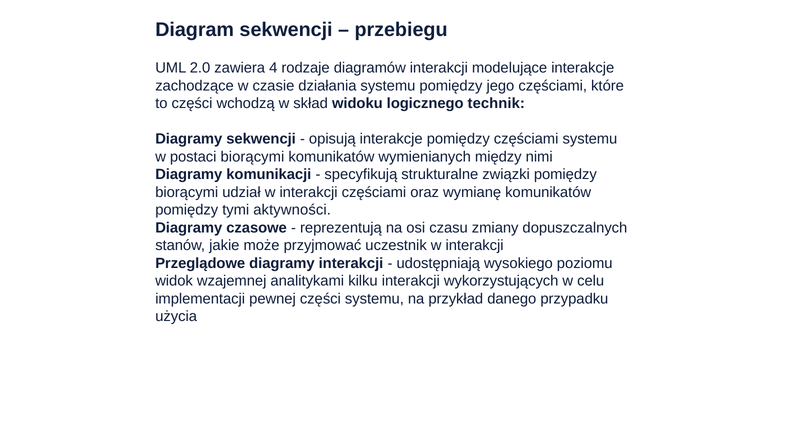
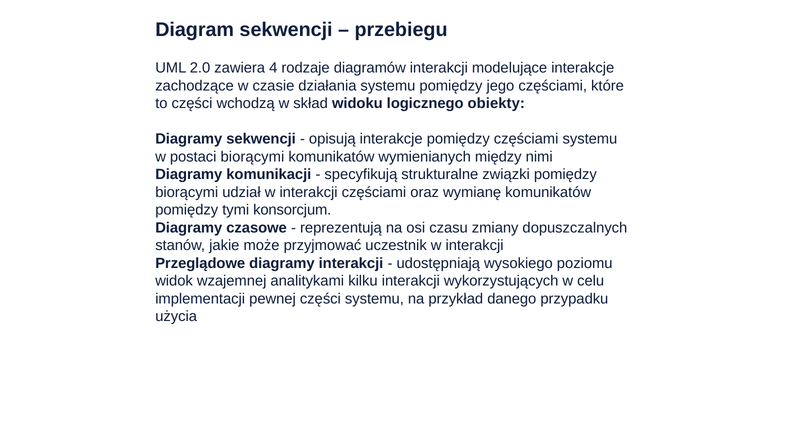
technik: technik -> obiekty (496, 103)
aktywności: aktywności -> konsorcjum (292, 210)
